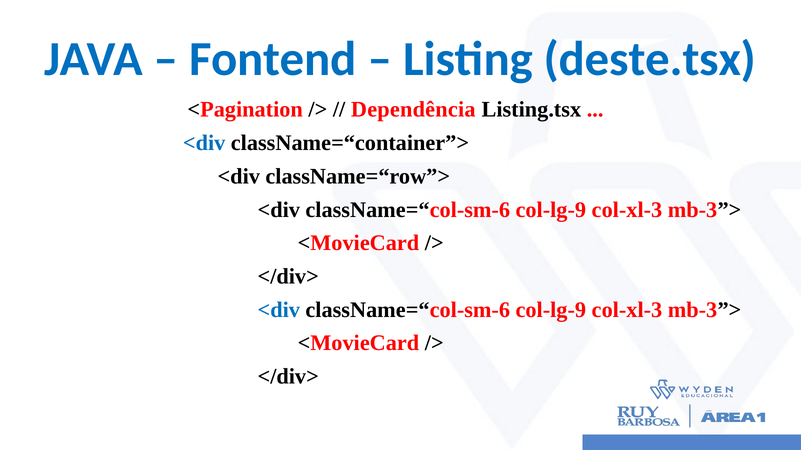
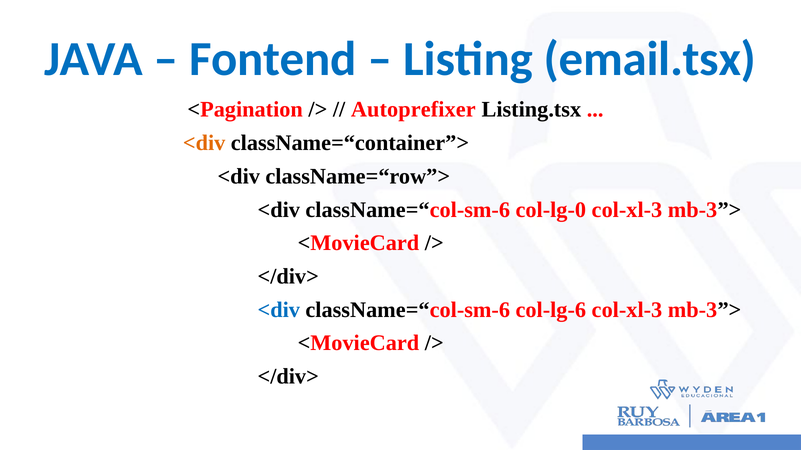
deste.tsx: deste.tsx -> email.tsx (650, 59)
Dependência: Dependência -> Autoprefixer (413, 110)
<div colour: blue -> orange (204, 143)
col-lg-9: col-lg-9 -> col-lg-0 (551, 210)
col-lg-9: col-lg-9 -> col-lg-6 (551, 310)
